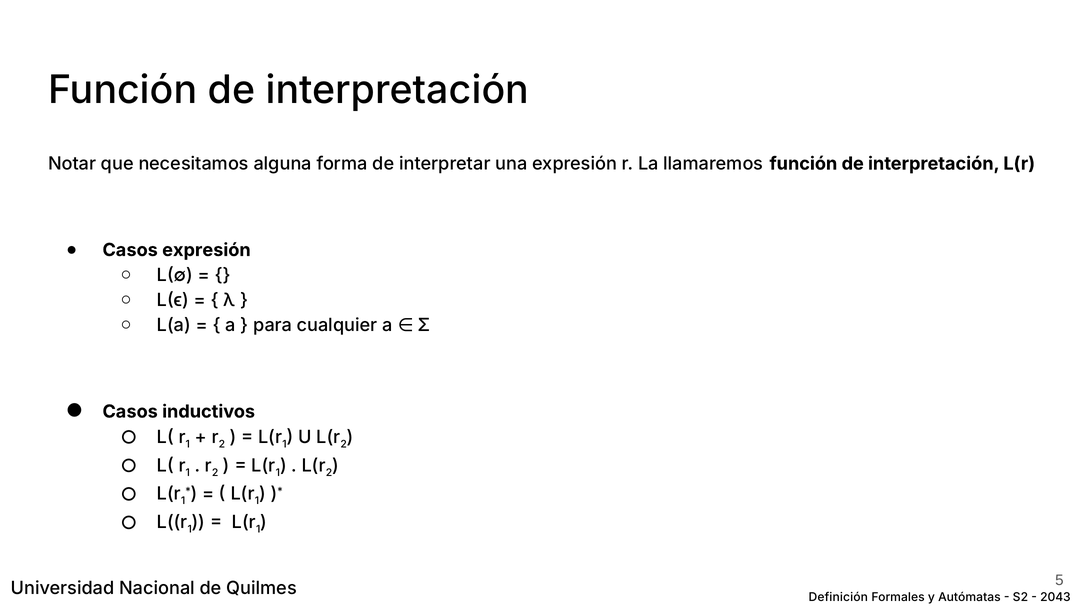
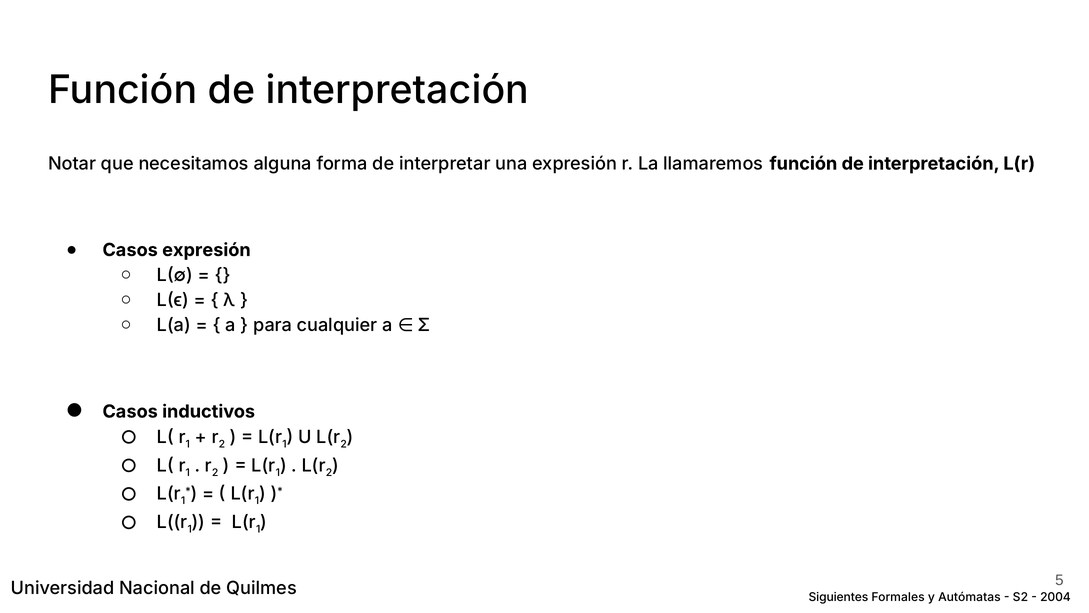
Definición: Definición -> Siguientes (838, 597)
2043: 2043 -> 2004 (1055, 597)
